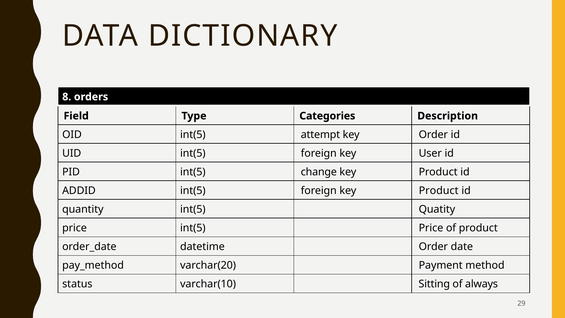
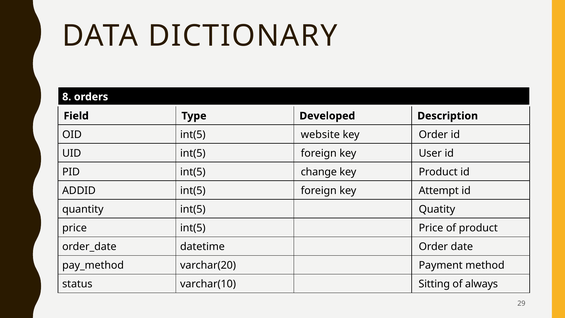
Categories: Categories -> Developed (327, 116)
attempt: attempt -> website (320, 135)
foreign key Product: Product -> Attempt (439, 191)
